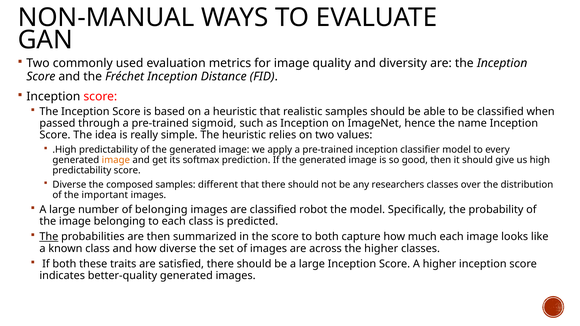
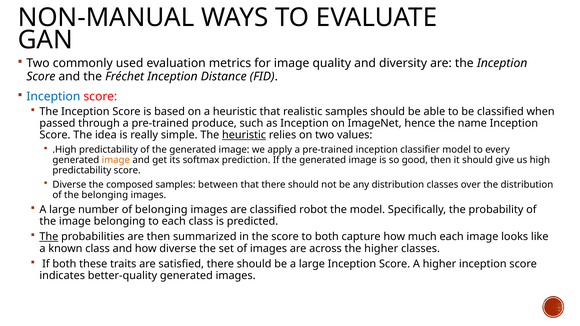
Inception colour: black -> blue (53, 97)
sigmoid: sigmoid -> produce (214, 123)
heuristic underline: none -> present (244, 135)
different: different -> between (218, 185)
any researchers: researchers -> distribution (398, 185)
the important: important -> belonging (105, 195)
